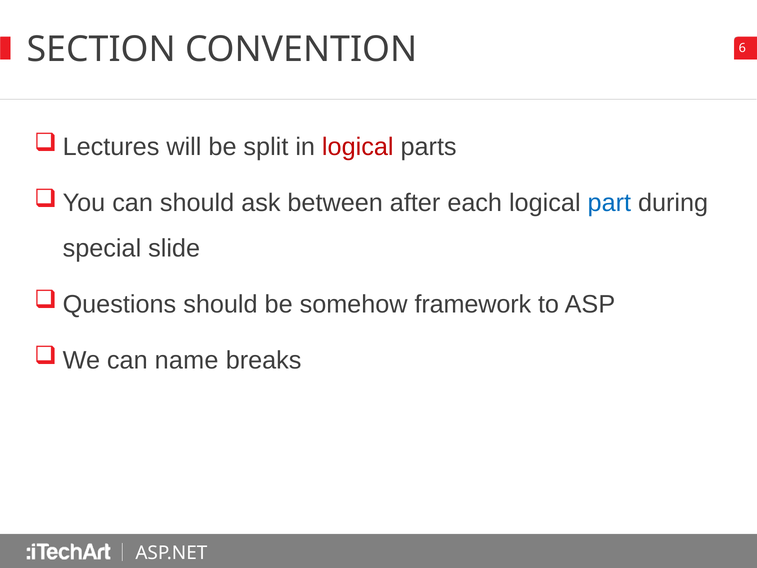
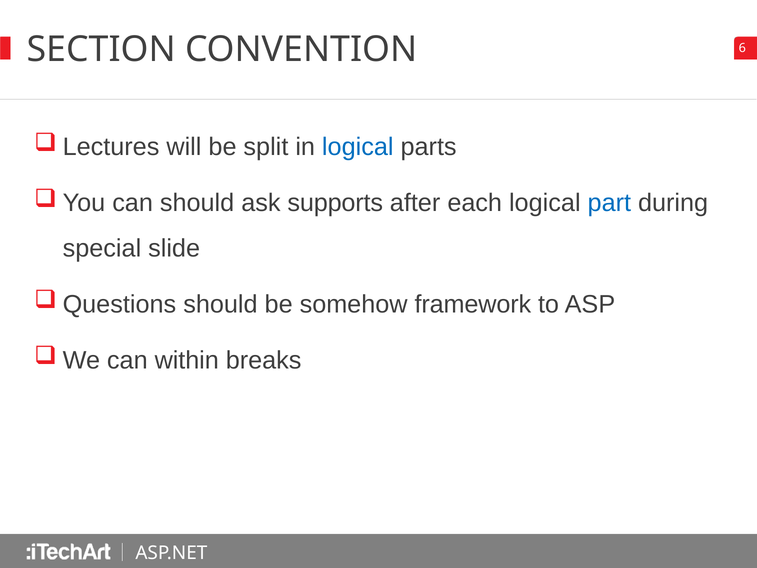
logical colour: red -> blue (358, 147)
between: between -> supports (335, 203)
name: name -> within (187, 360)
